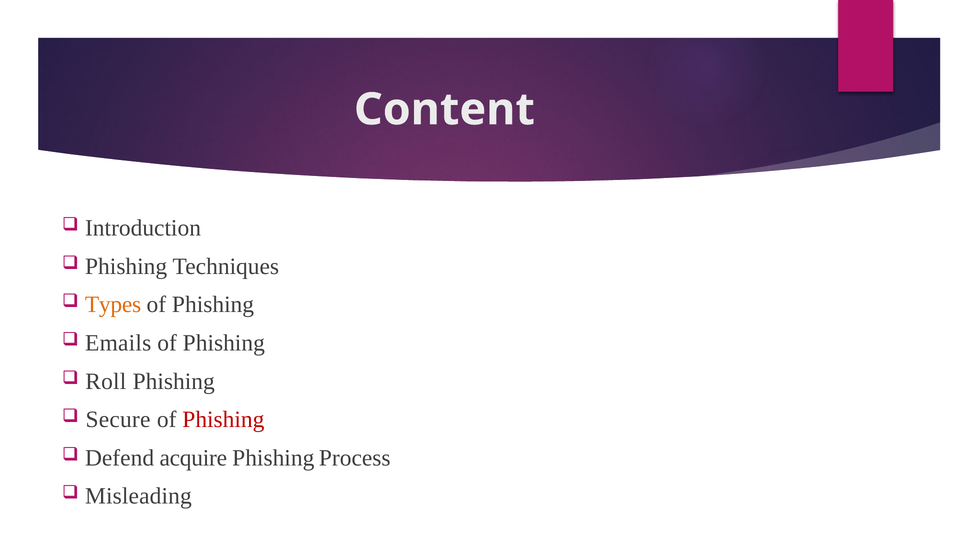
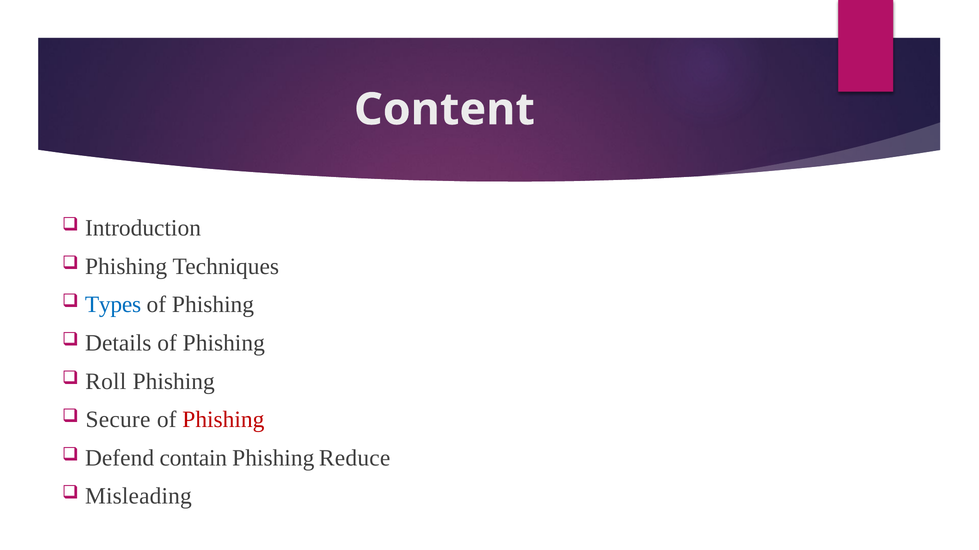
Types colour: orange -> blue (113, 305)
Emails: Emails -> Details (118, 343)
acquire: acquire -> contain (193, 458)
Process: Process -> Reduce (355, 458)
